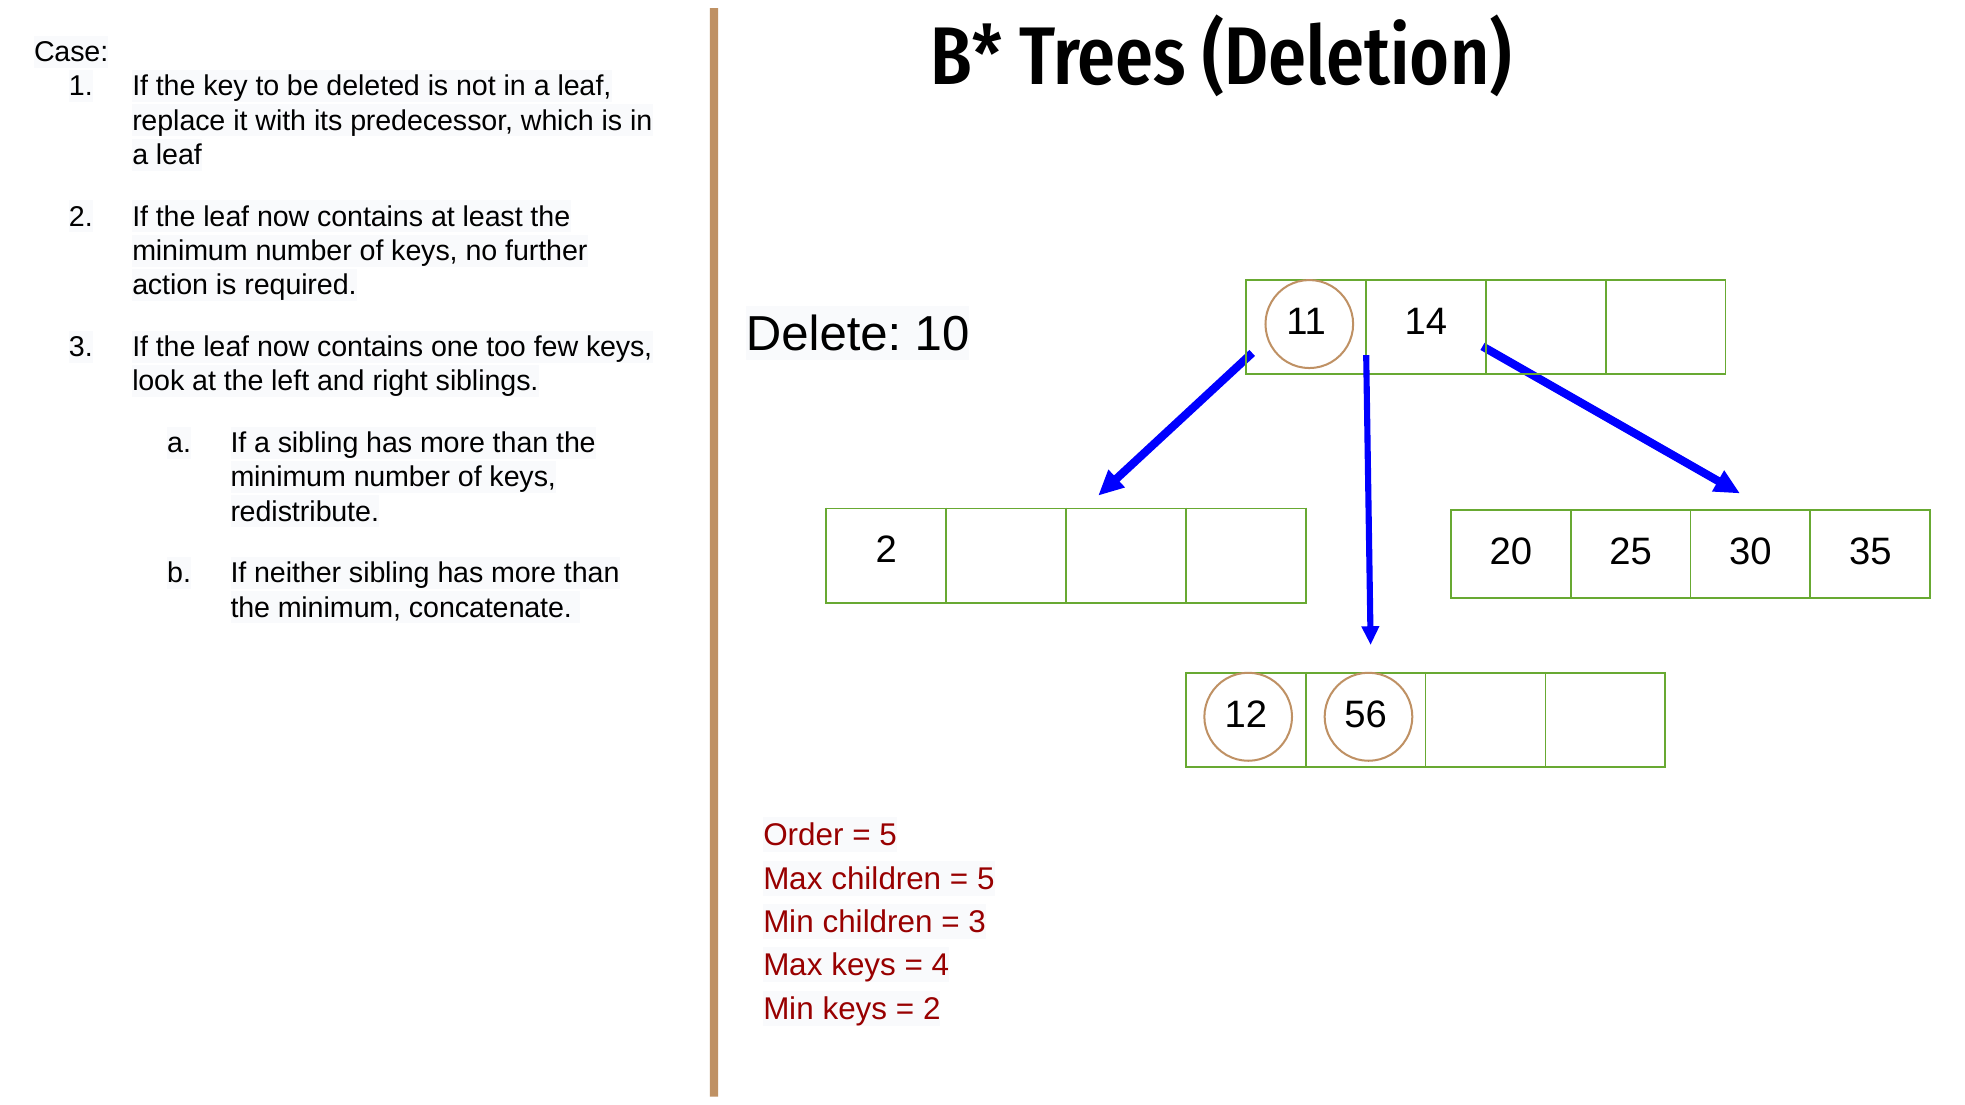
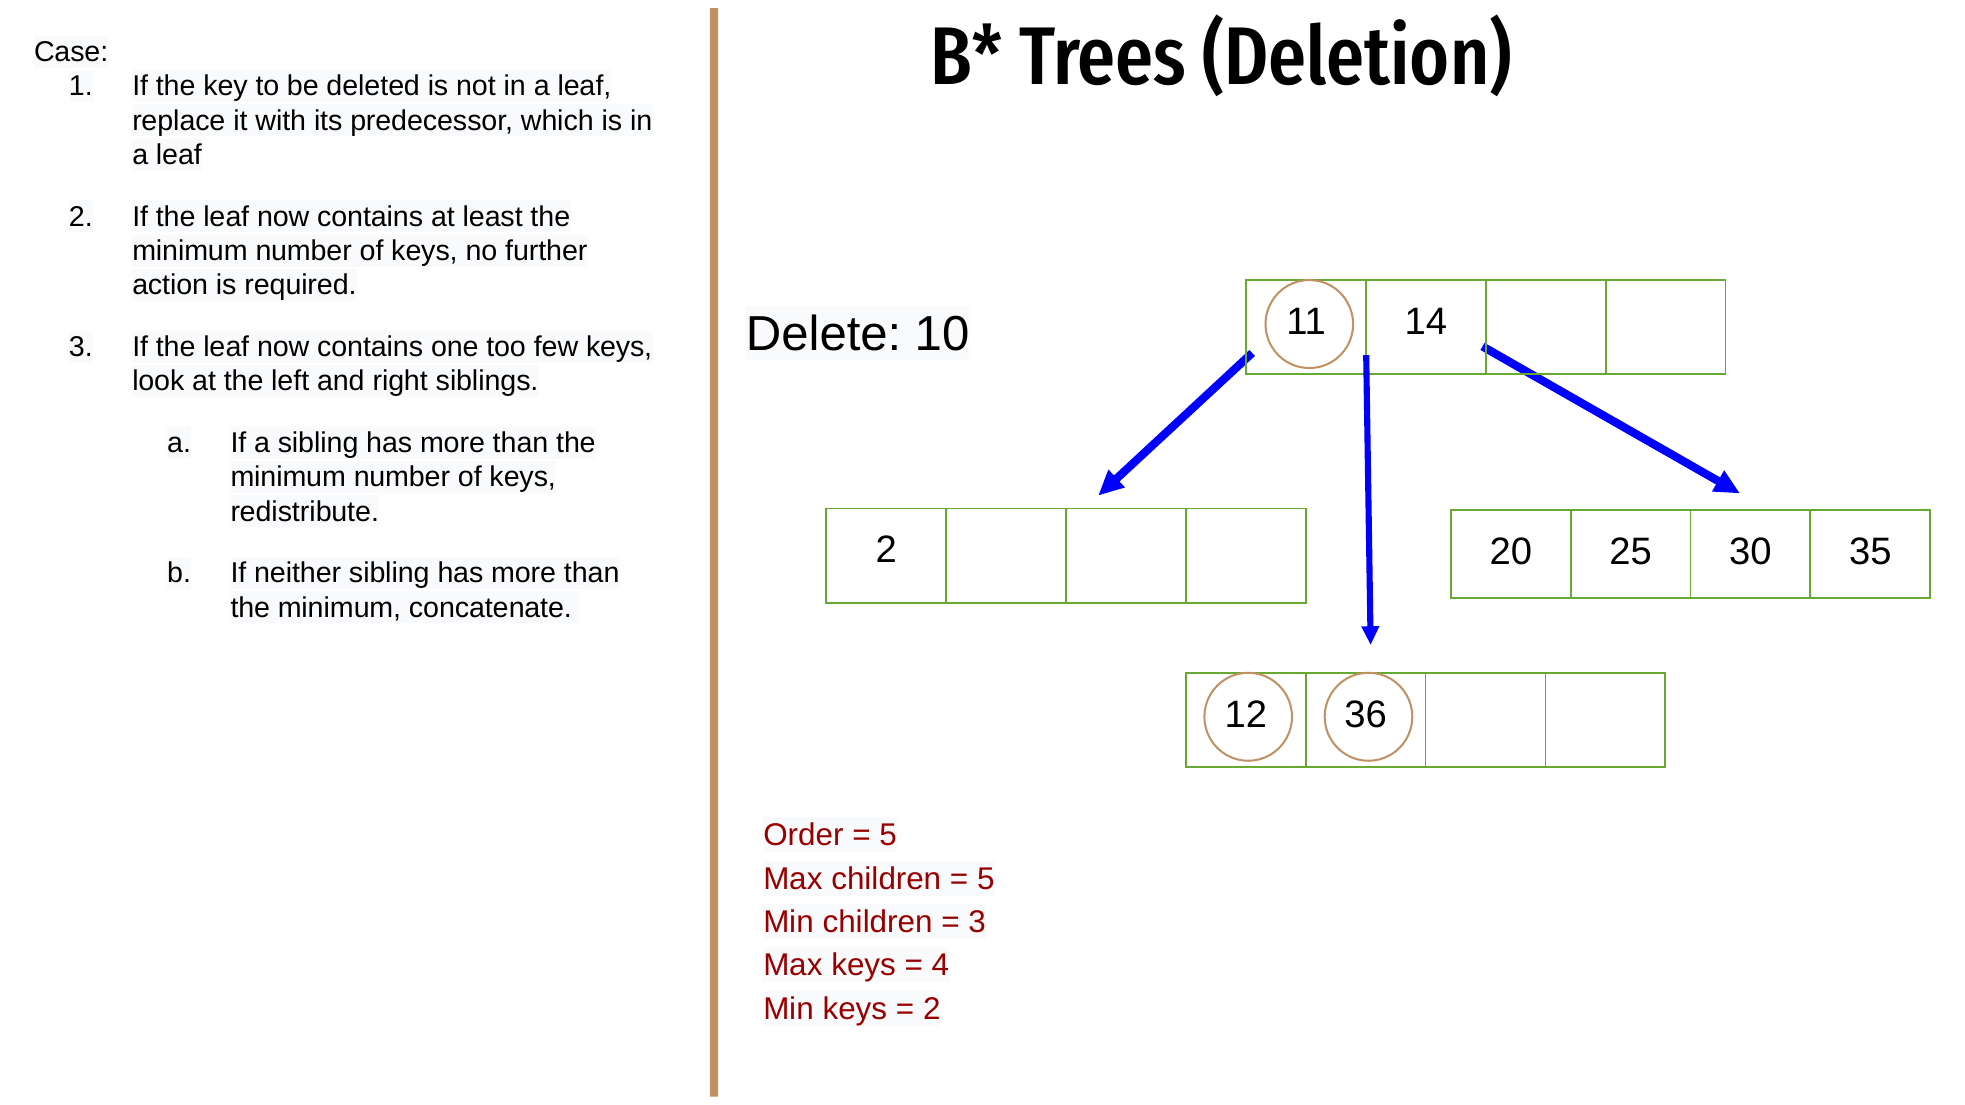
56: 56 -> 36 (1366, 715)
